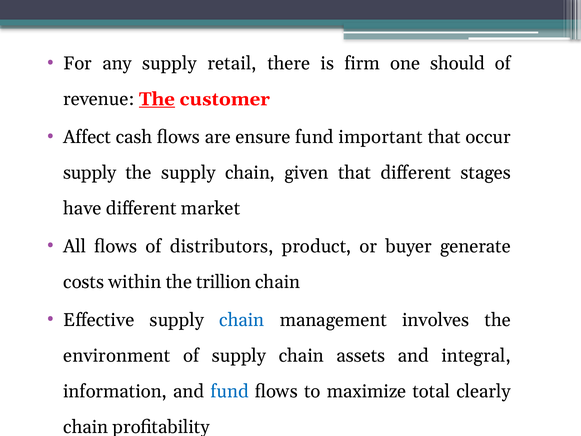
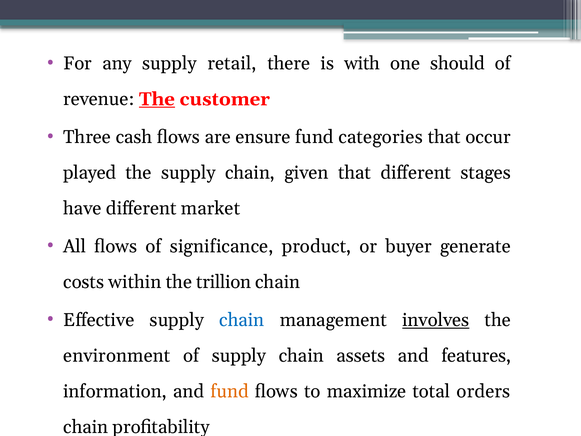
firm: firm -> with (362, 63)
Affect: Affect -> Three (87, 137)
important: important -> categories (381, 137)
supply: supply -> played (90, 173)
distributors: distributors -> significance (222, 246)
involves underline: none -> present (436, 320)
integral: integral -> features (476, 355)
fund colour: blue -> orange (230, 391)
clearly: clearly -> orders (483, 391)
